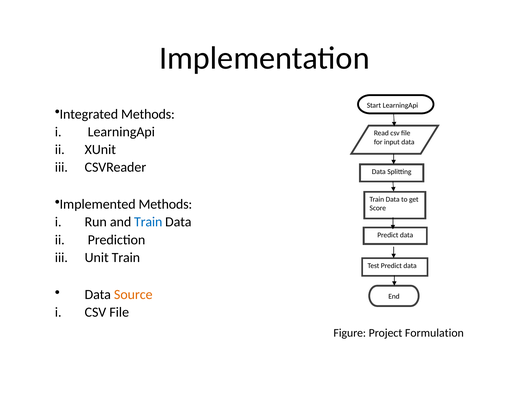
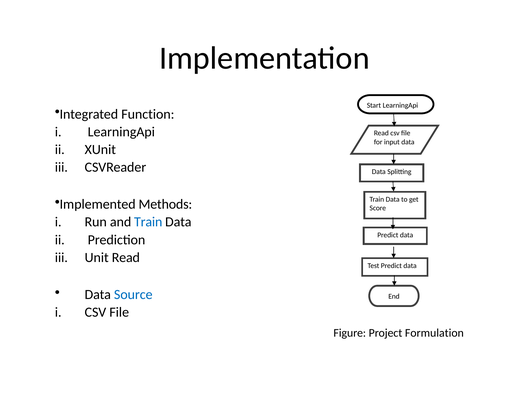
Integrated Methods: Methods -> Function (148, 114)
Unit Train: Train -> Read (126, 257)
Source colour: orange -> blue (133, 294)
